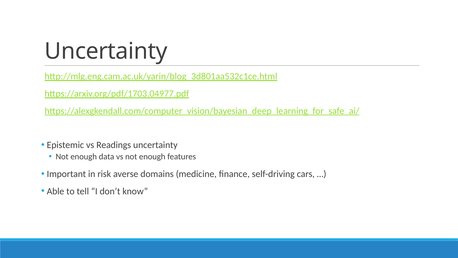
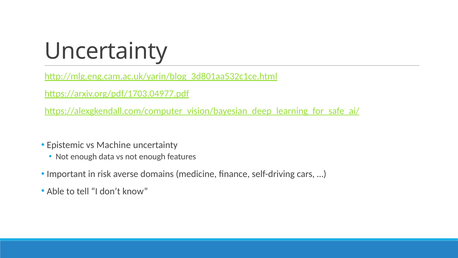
Readings: Readings -> Machine (114, 145)
